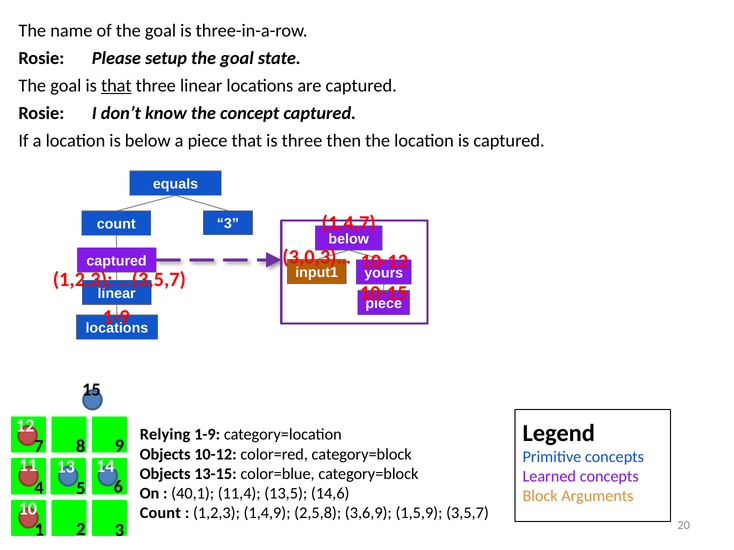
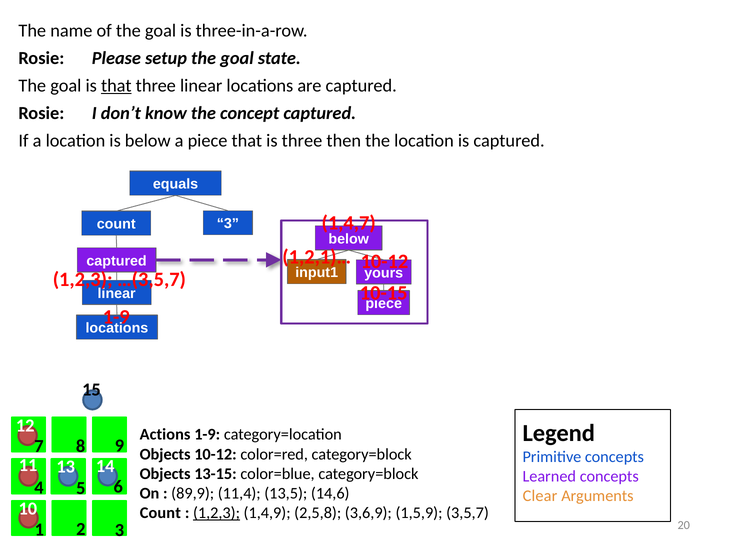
3,0,3)…: 3,0,3)… -> 1,2,1)… (317, 257)
Relying: Relying -> Actions (165, 435)
40,1: 40,1 -> 89,9 (193, 494)
Block: Block -> Clear (540, 497)
1,2,3 underline: none -> present (217, 513)
